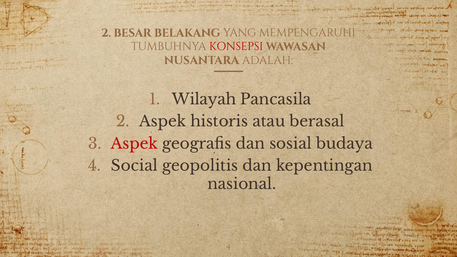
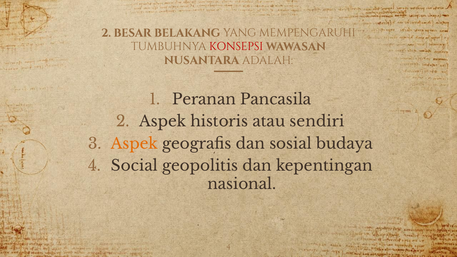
Wilayah: Wilayah -> Peranan (204, 100)
berasal: berasal -> sendiri (317, 122)
Aspek colour: red -> orange (134, 144)
